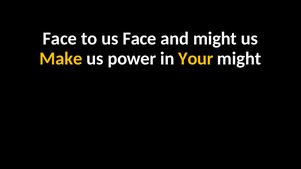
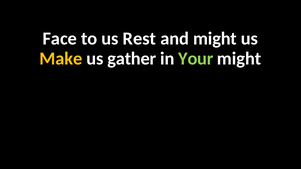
us Face: Face -> Rest (139, 39)
power: power -> gather (132, 59)
Your colour: yellow -> light green (196, 59)
